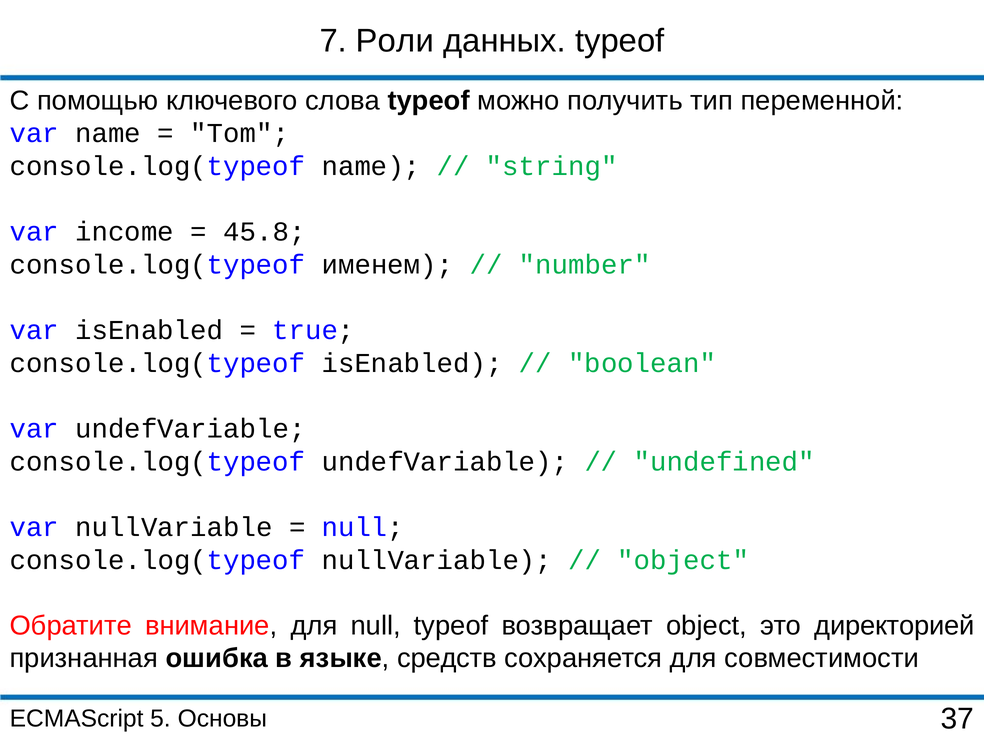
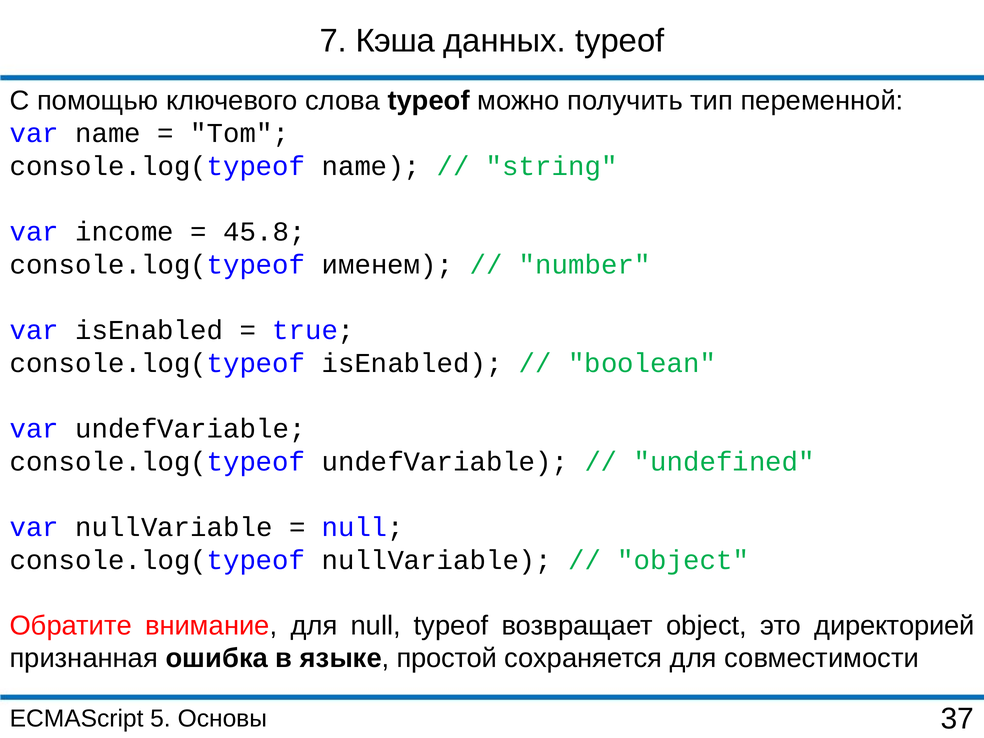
Роли: Роли -> Кэша (395, 41)
средств: средств -> простой (447, 658)
